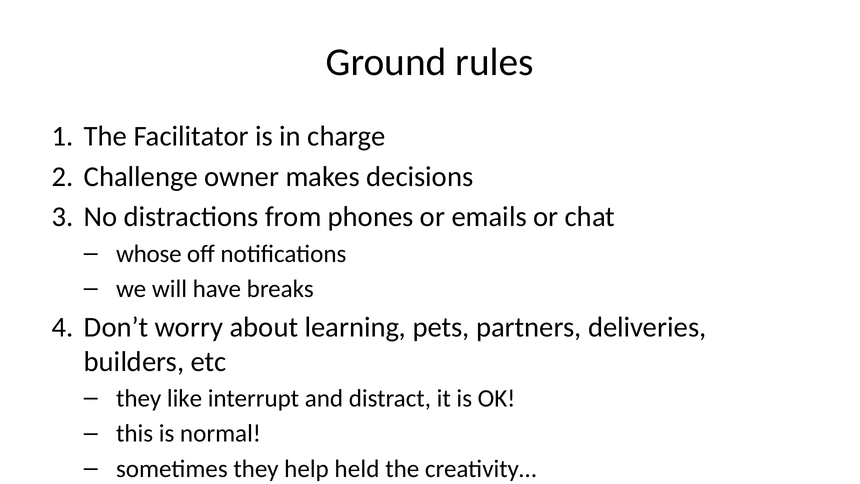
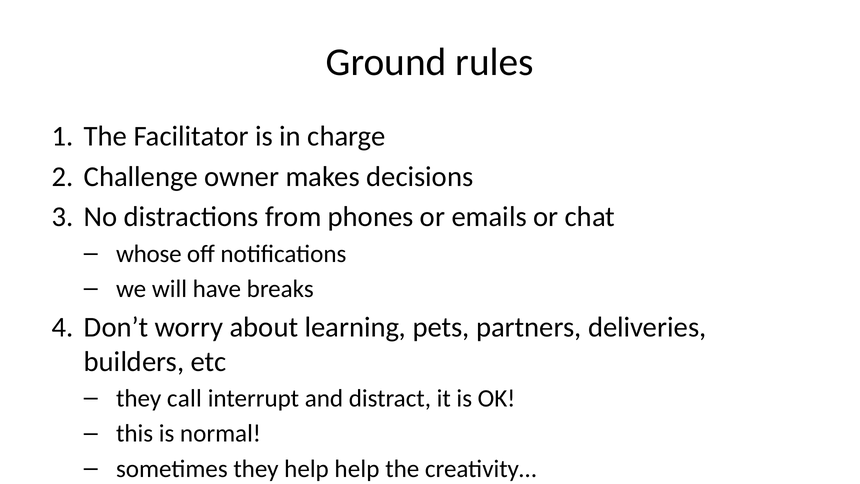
like: like -> call (184, 398)
help held: held -> help (357, 469)
